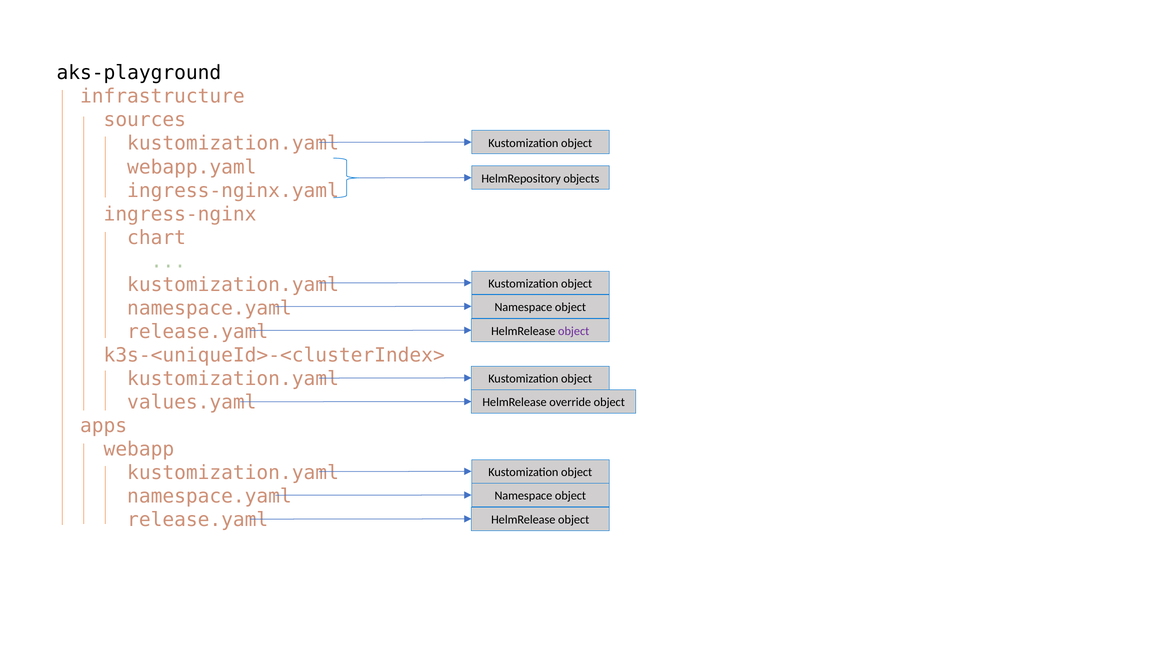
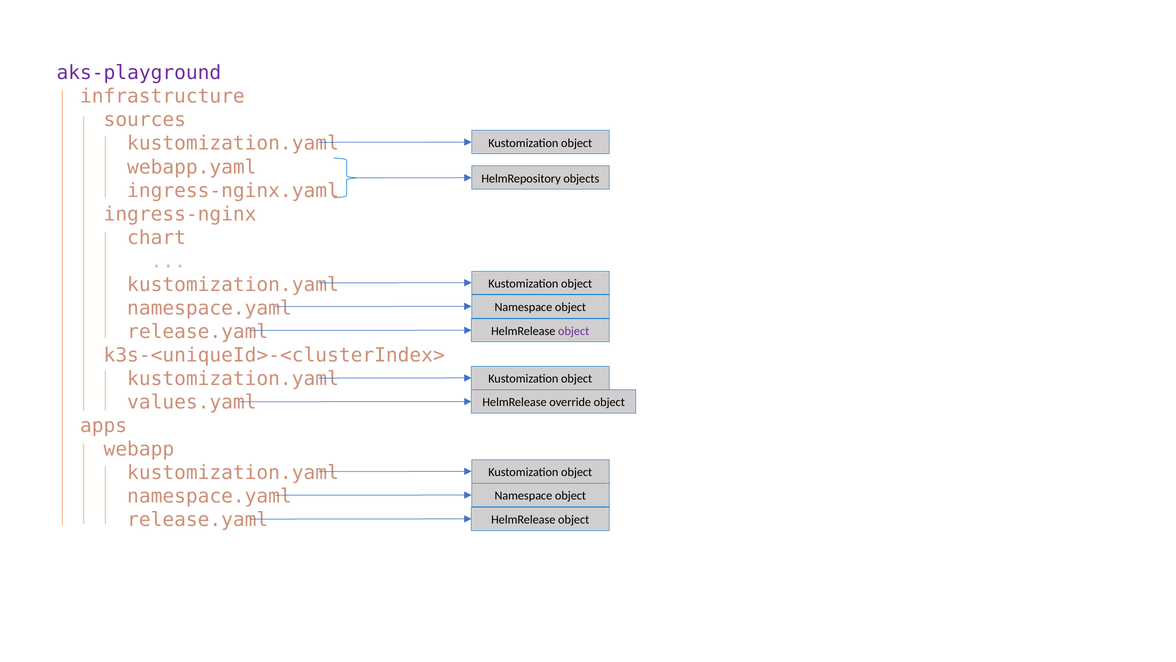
aks-playground colour: black -> purple (139, 73)
